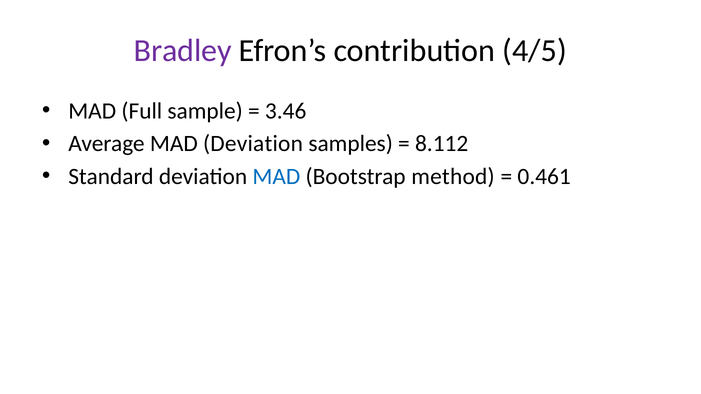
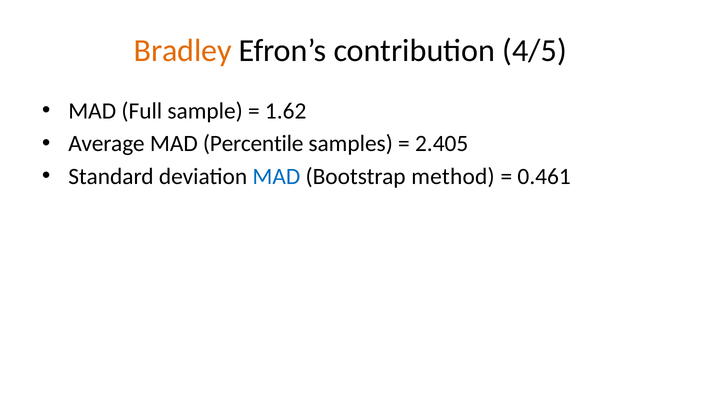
Bradley colour: purple -> orange (183, 51)
3.46: 3.46 -> 1.62 (286, 111)
MAD Deviation: Deviation -> Percentile (253, 144)
8.112: 8.112 -> 2.405 (442, 144)
